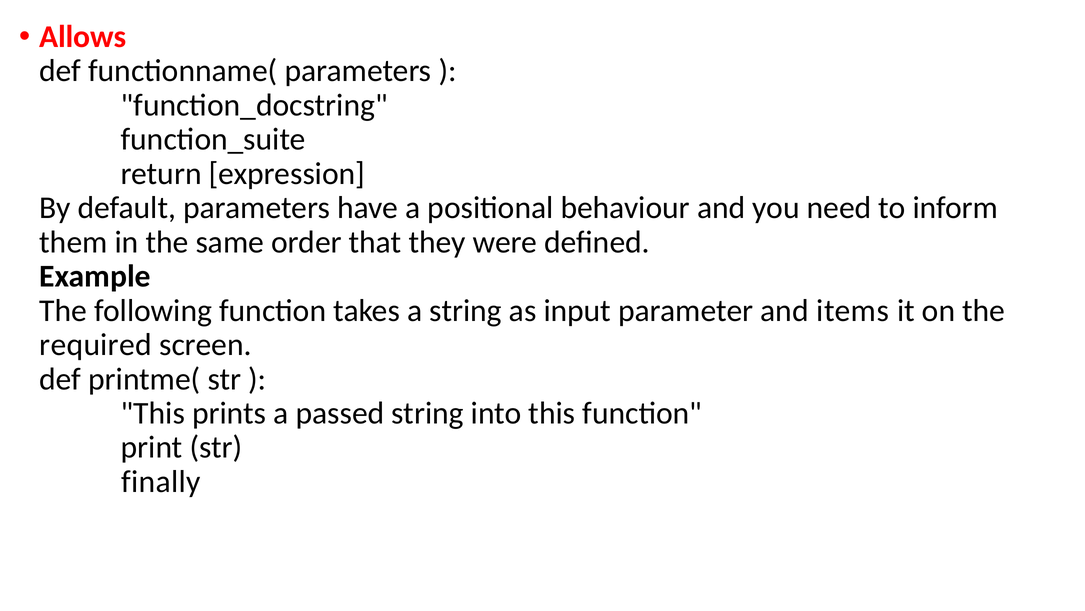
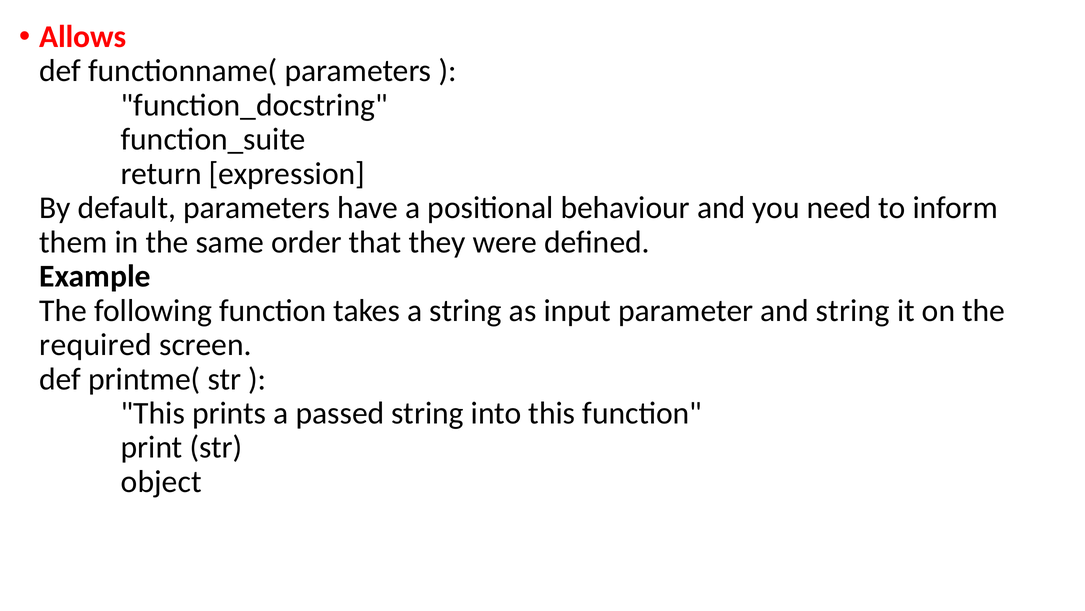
and items: items -> string (853, 310)
finally: finally -> object (161, 481)
